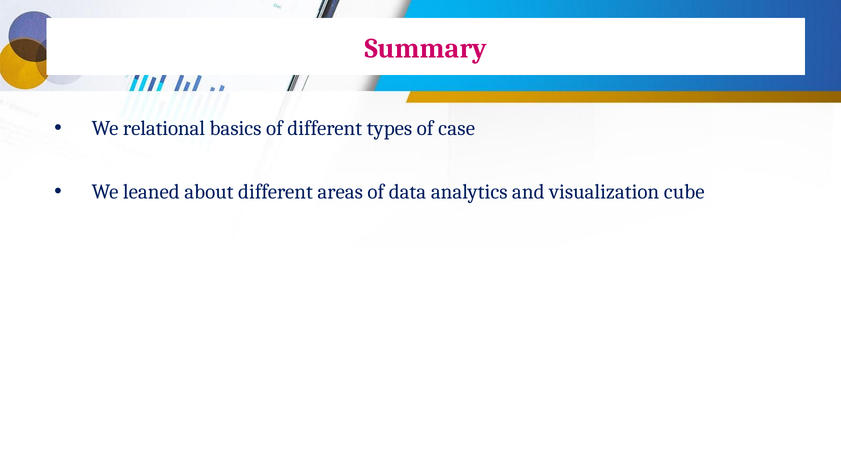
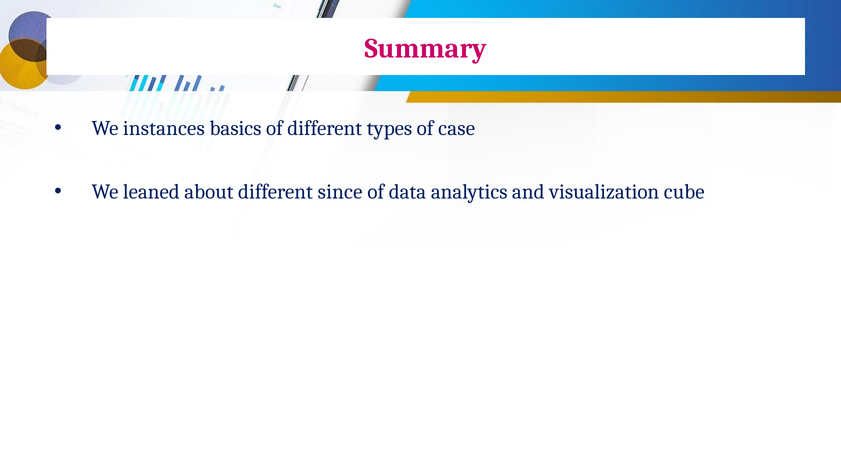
relational: relational -> instances (164, 128)
areas: areas -> since (340, 192)
